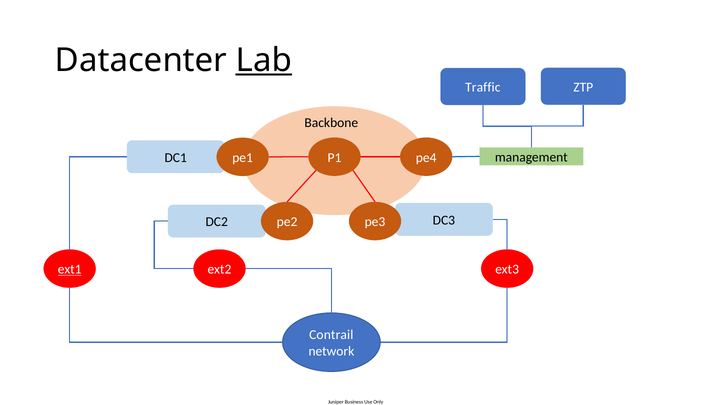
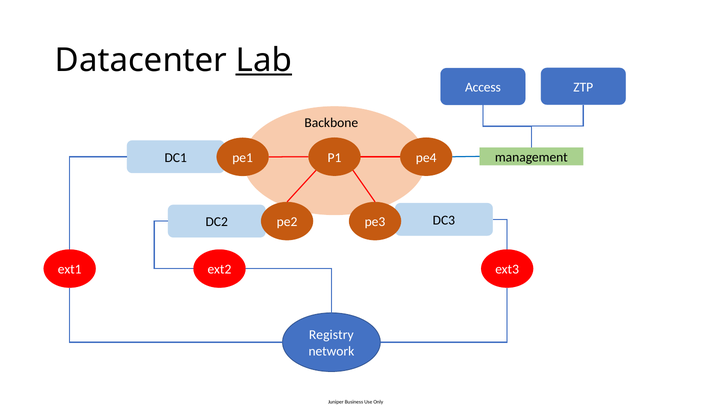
Traffic: Traffic -> Access (483, 88)
ext1 underline: present -> none (70, 270)
Contrail: Contrail -> Registry (331, 336)
